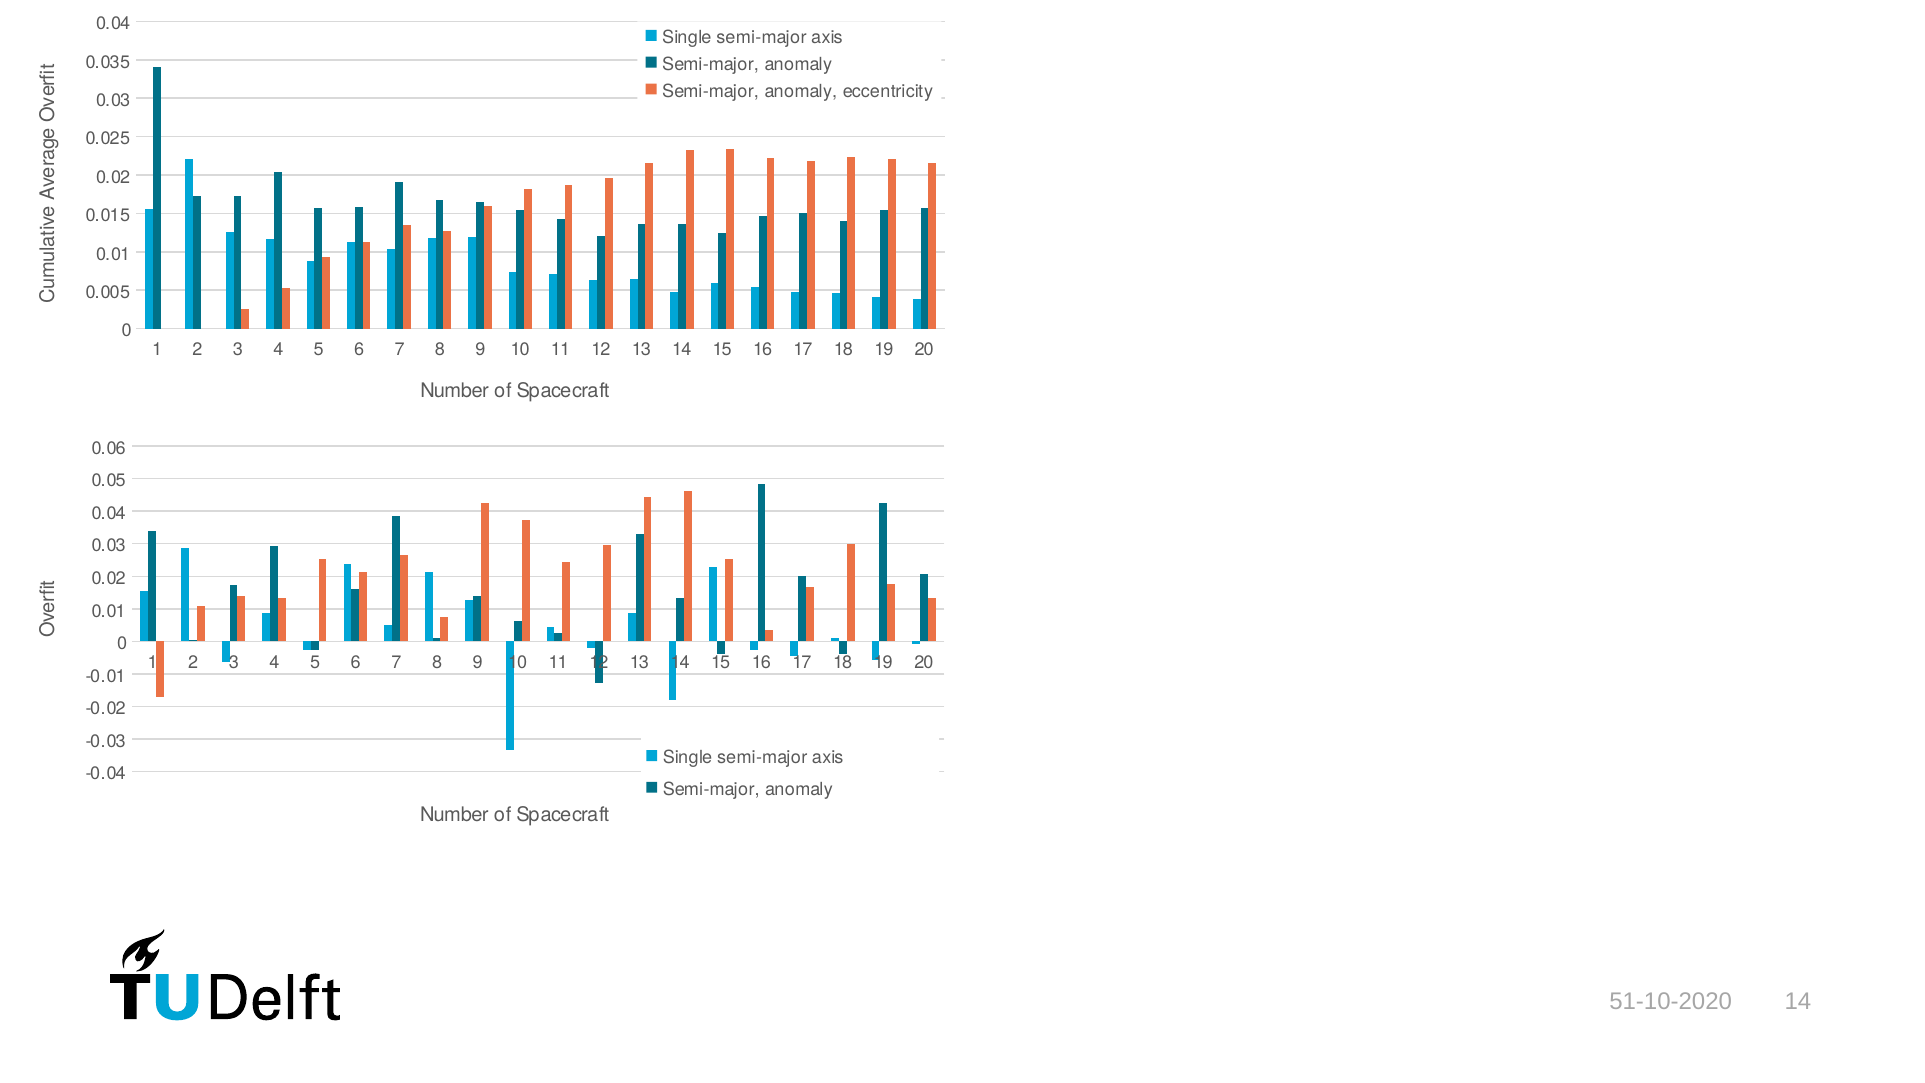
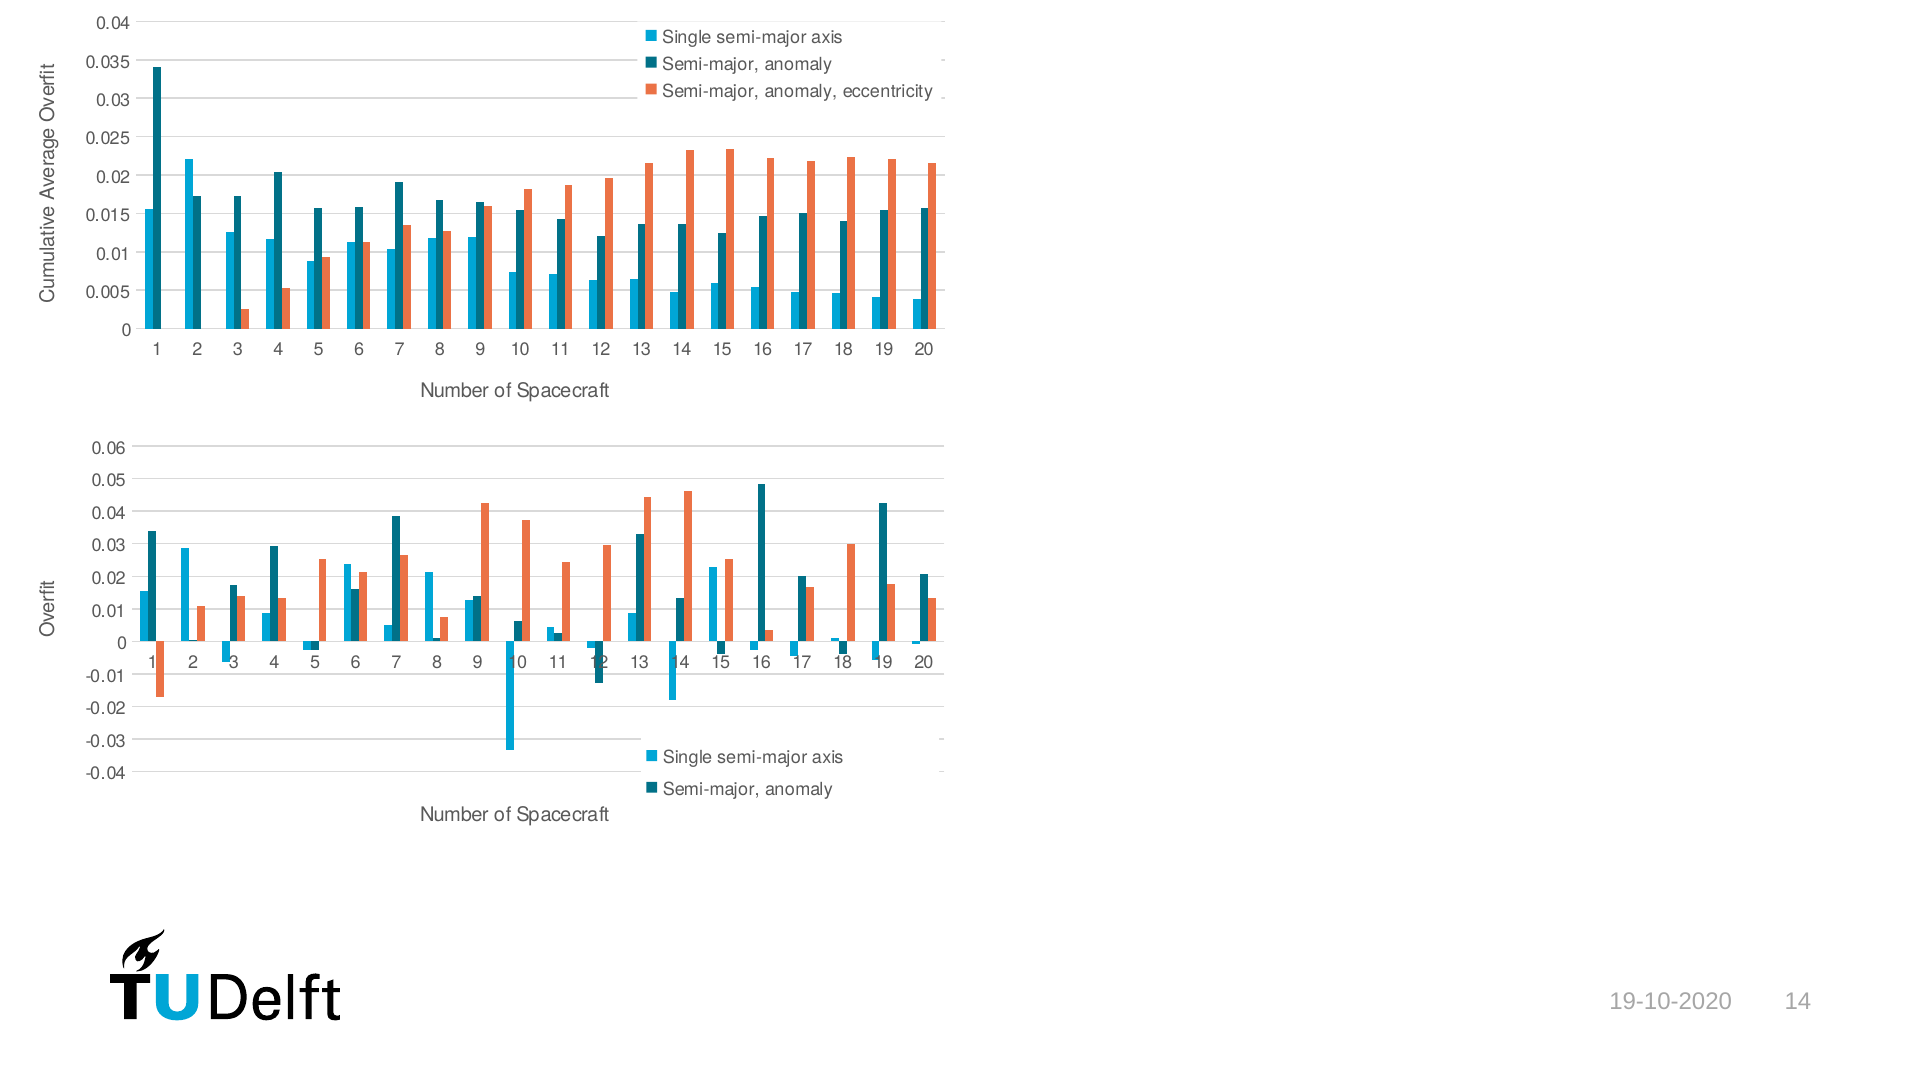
51-10-2020: 51-10-2020 -> 19-10-2020 (1671, 1001)
